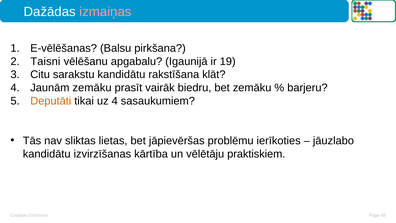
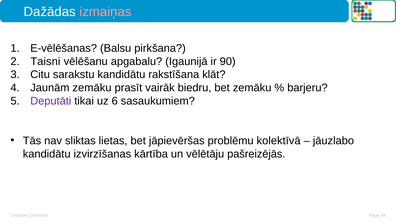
19: 19 -> 90 (228, 61)
Deputāti colour: orange -> purple (51, 101)
uz 4: 4 -> 6 (115, 101)
ierīkoties: ierīkoties -> kolektīvā (279, 141)
praktiskiem: praktiskiem -> pašreizējās (256, 154)
